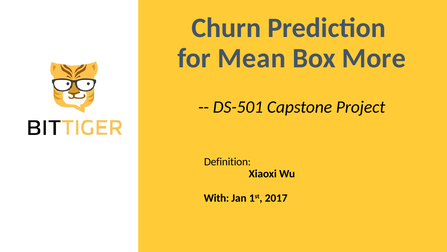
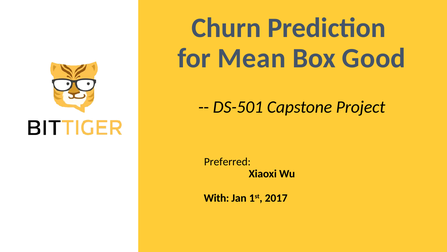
More: More -> Good (374, 58)
Definition: Definition -> Preferred (227, 162)
